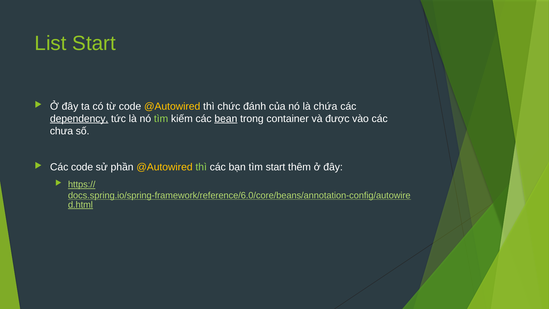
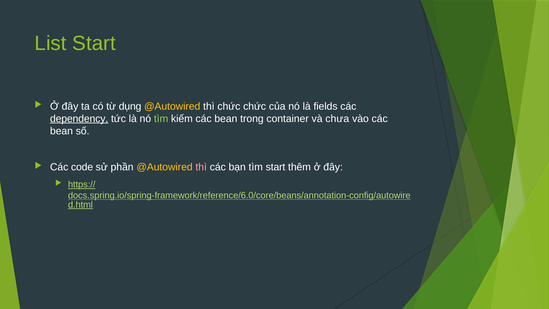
từ code: code -> dụng (130, 106)
chức đánh: đánh -> chức (255, 106)
chứa: chứa -> fields (326, 106)
bean underline: present -> none (226, 119)
được: được -> chưa (337, 119)
chưa: chưa -> bean (61, 131)
thì colour: light green -> pink (201, 167)
